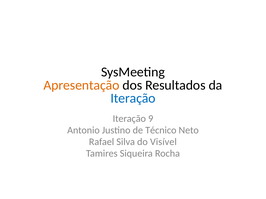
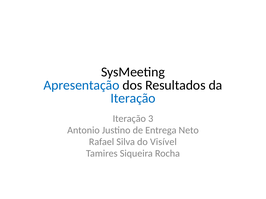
Apresentação colour: orange -> blue (82, 85)
9: 9 -> 3 (151, 119)
Técnico: Técnico -> Entrega (161, 130)
